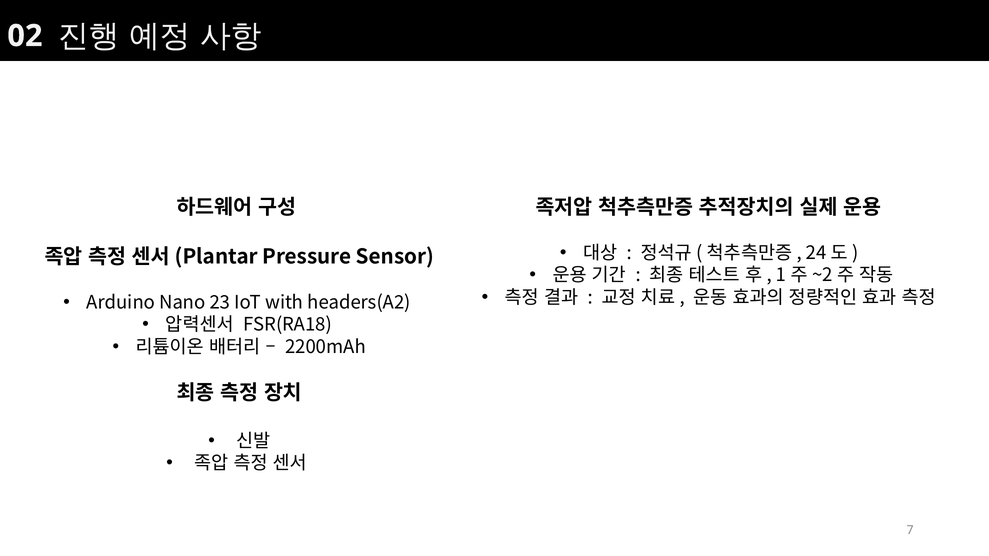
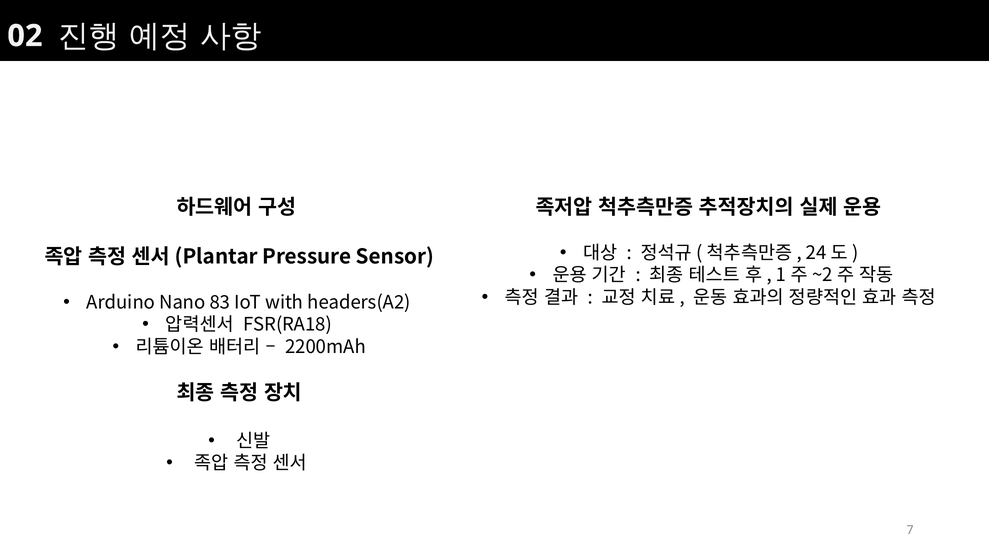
23: 23 -> 83 (220, 303)
